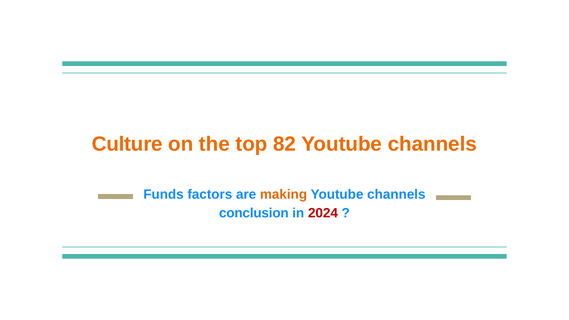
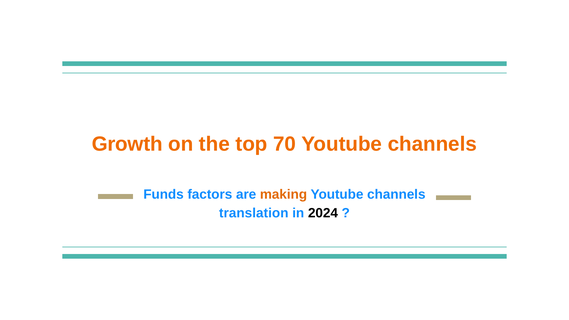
Culture: Culture -> Growth (127, 144)
82: 82 -> 70 (285, 144)
conclusion: conclusion -> translation (254, 213)
2024 colour: red -> black (323, 213)
